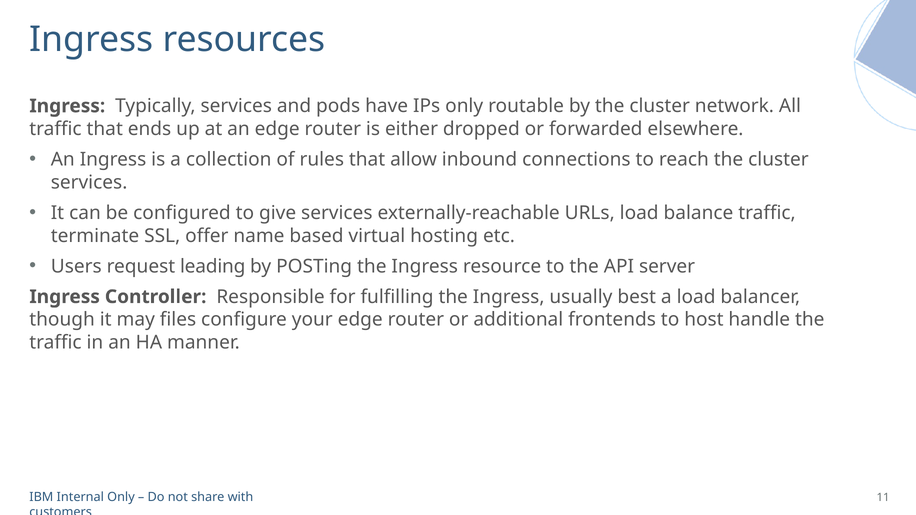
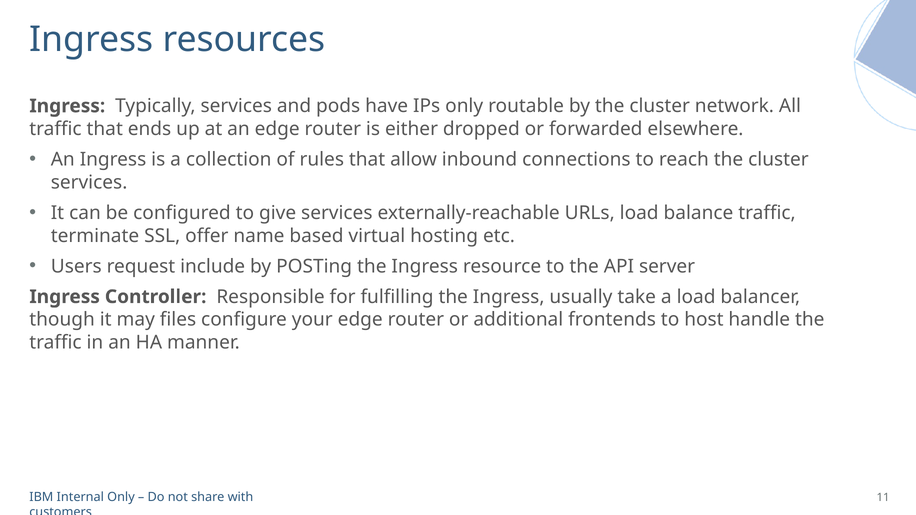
leading: leading -> include (213, 266)
best: best -> take (637, 297)
